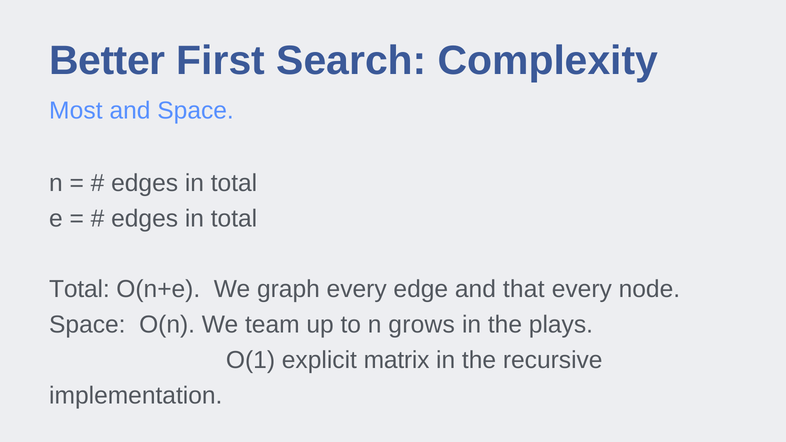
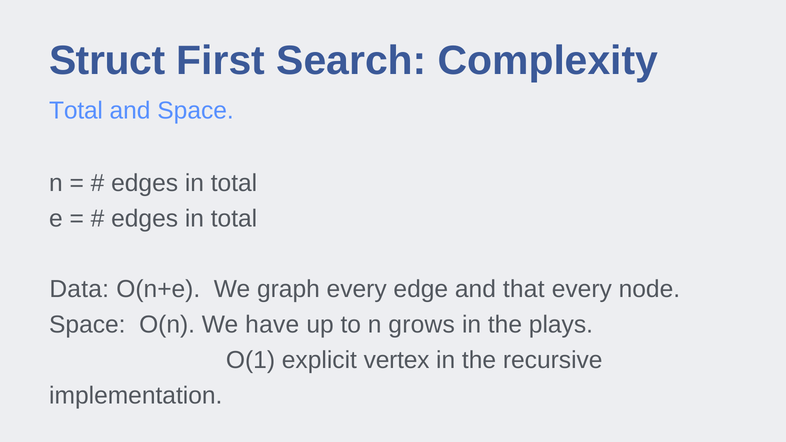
Better: Better -> Struct (107, 61)
Most: Most -> Total (76, 111)
Total: Total -> Data (79, 289)
team: team -> have (272, 325)
matrix: matrix -> vertex (397, 360)
